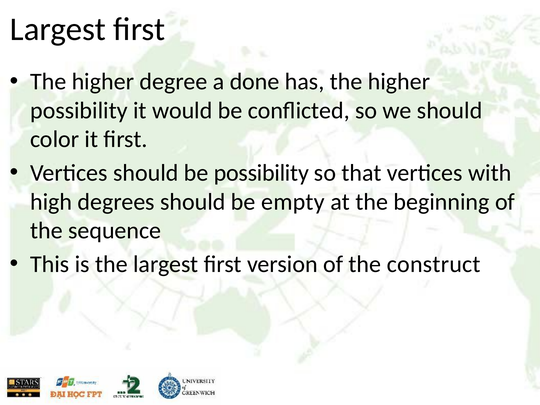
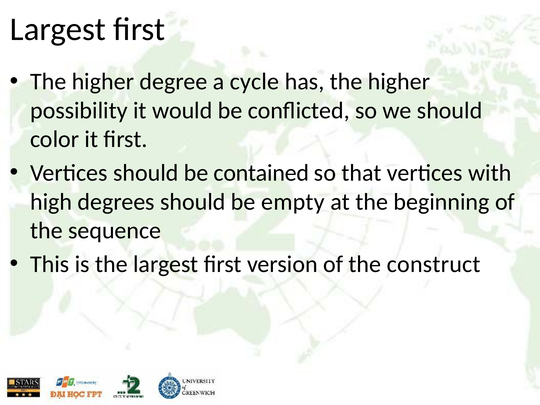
done: done -> cycle (254, 82)
be possibility: possibility -> contained (261, 173)
